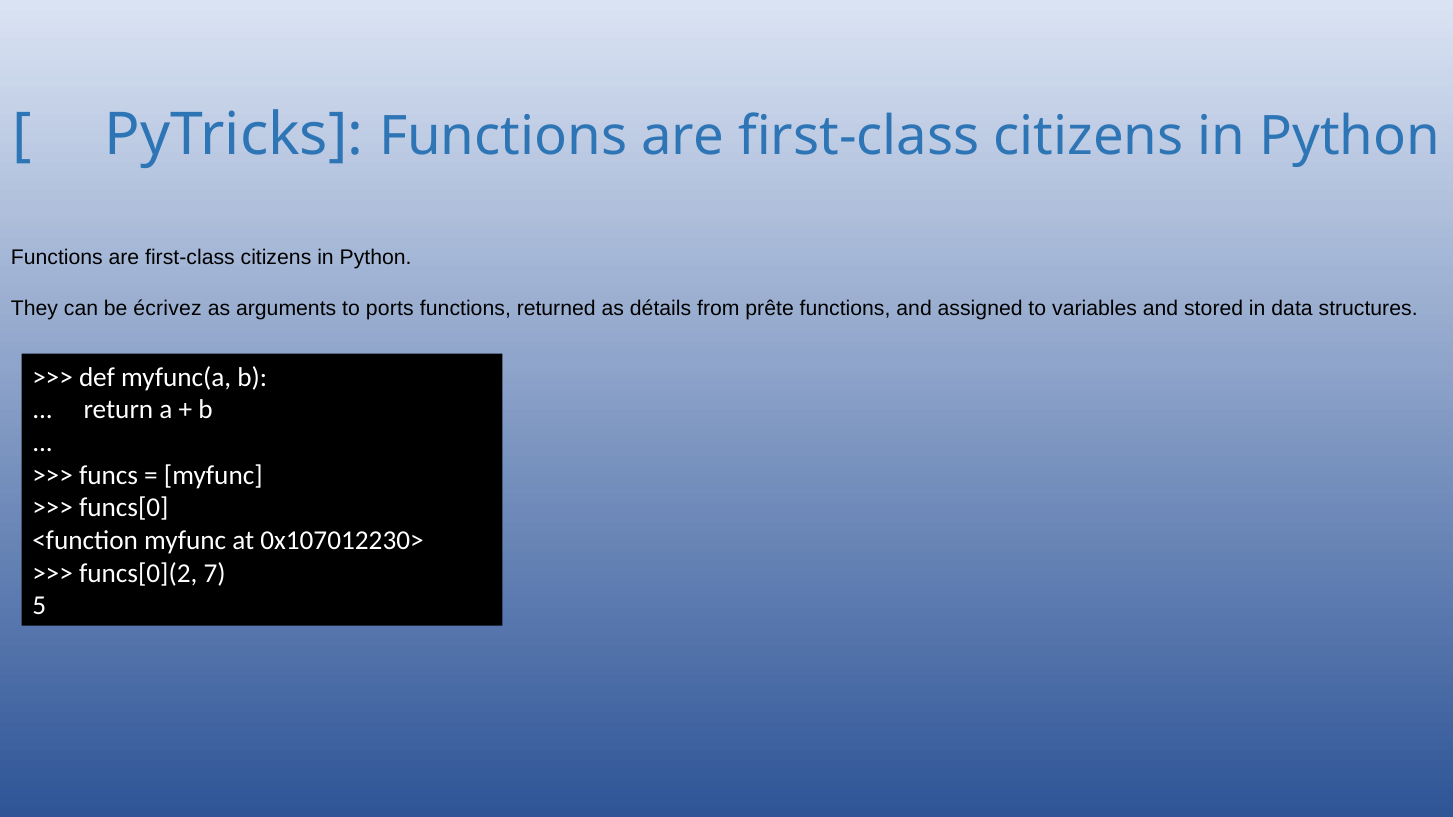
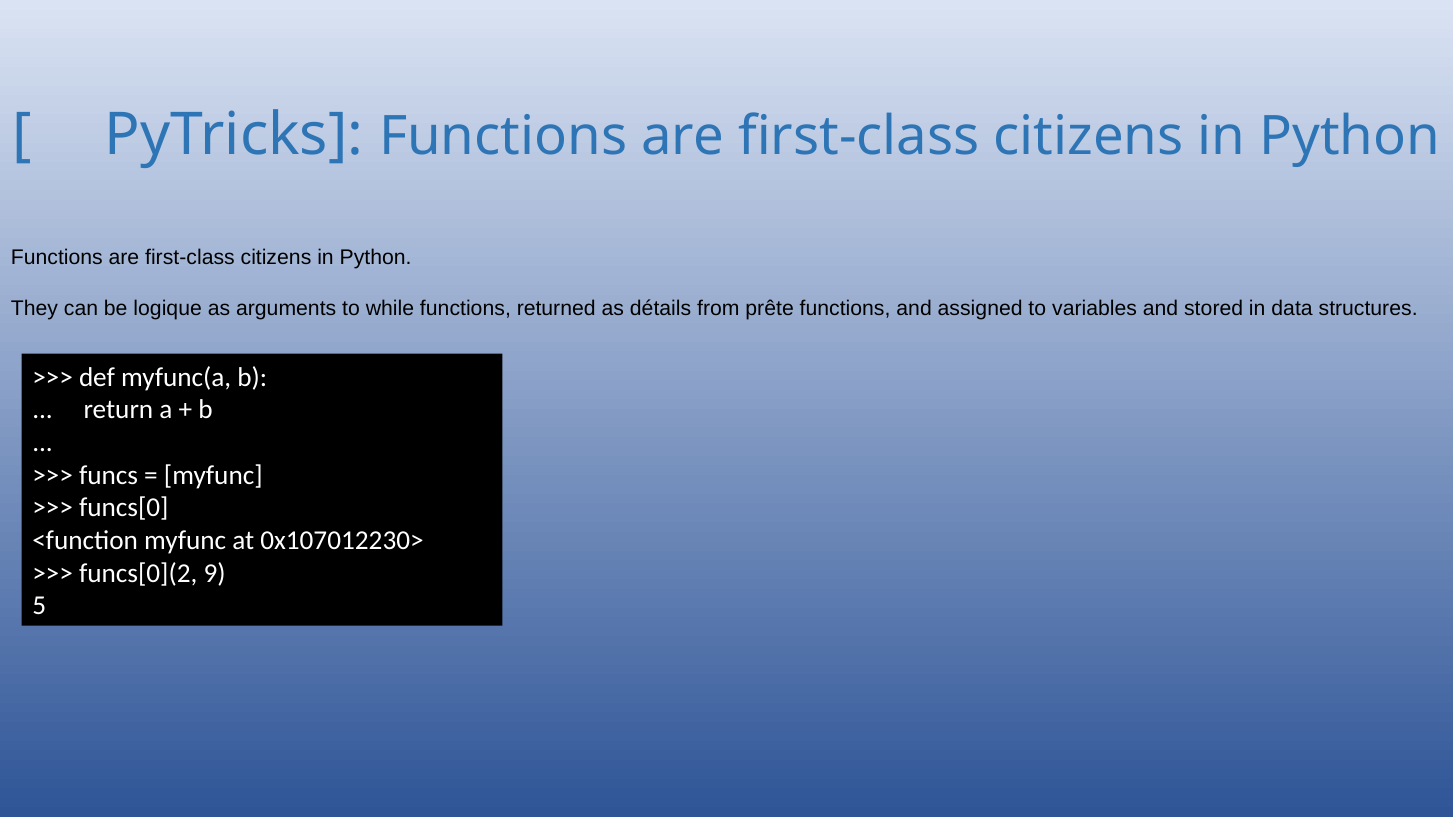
écrivez: écrivez -> logique (168, 309)
ports: ports -> while (390, 309)
7: 7 -> 9 (215, 573)
